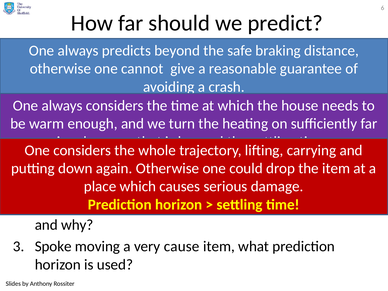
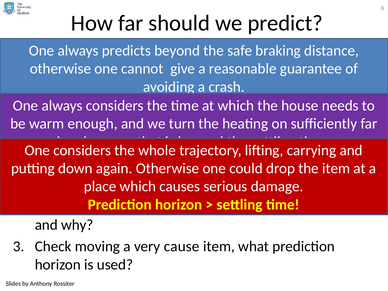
Spoke: Spoke -> Check (53, 246)
